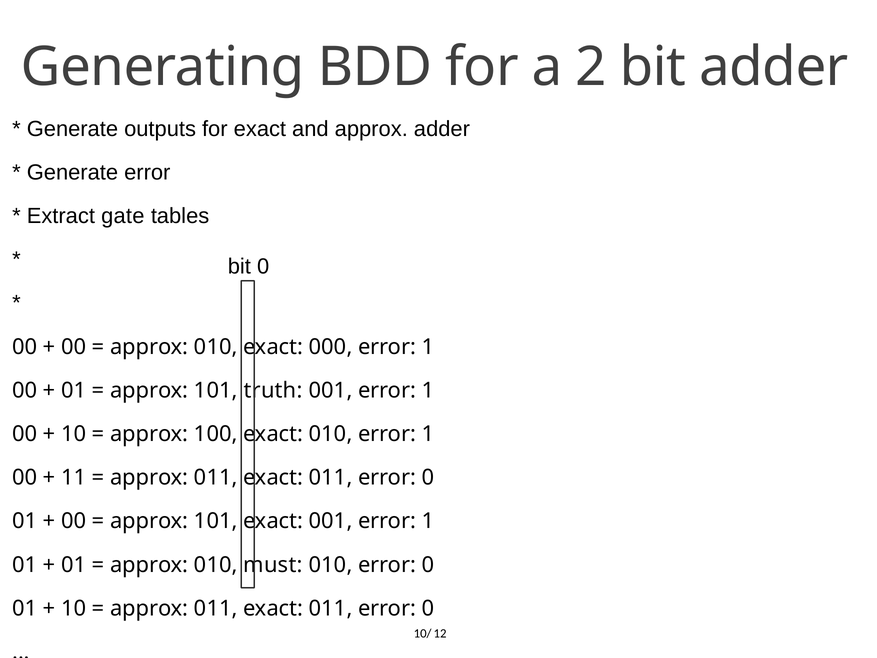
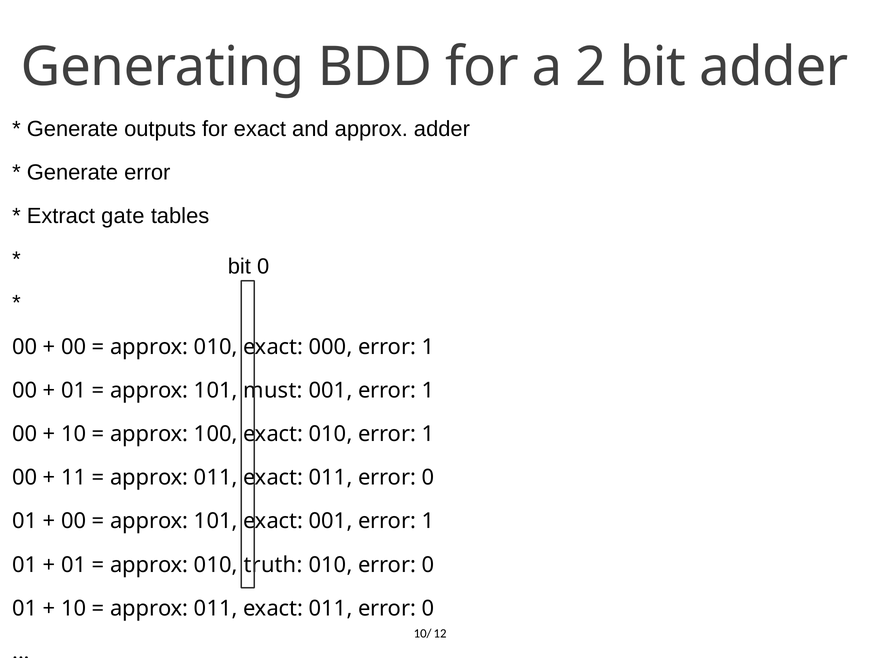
truth: truth -> must (273, 390)
must: must -> truth (273, 565)
